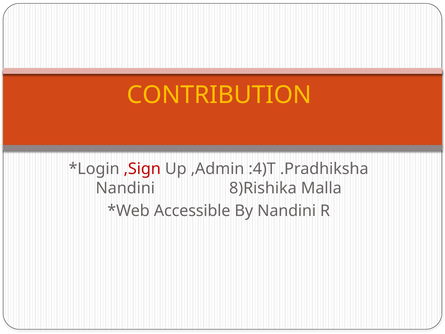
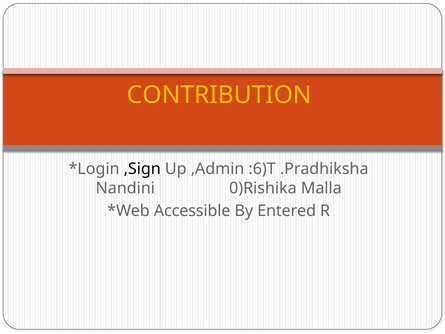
,Sign colour: red -> black (142, 169)
:4)T: :4)T -> :6)T (262, 169)
8)Rishika: 8)Rishika -> 0)Rishika (263, 188)
By Nandini: Nandini -> Entered (287, 211)
